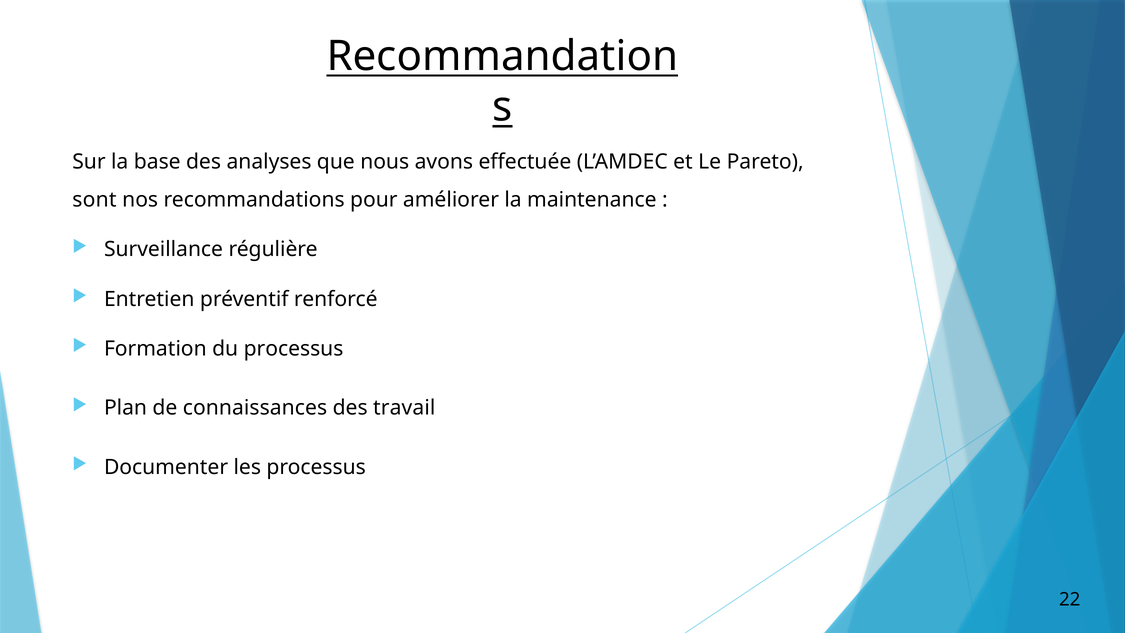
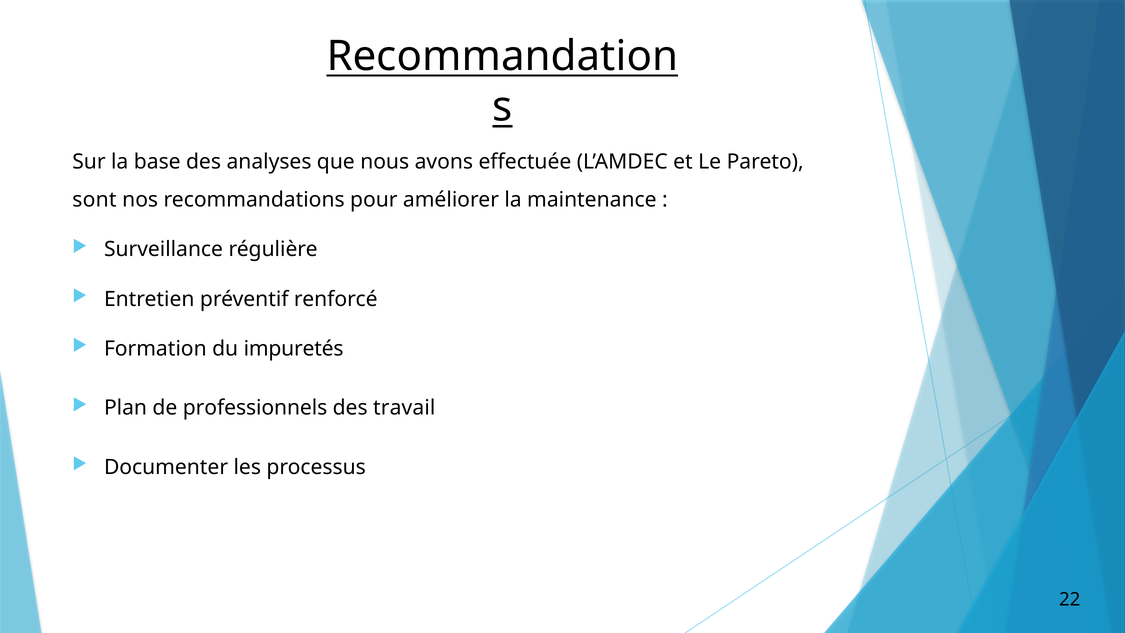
du processus: processus -> impuretés (294, 349)
connaissances: connaissances -> professionnels (255, 408)
